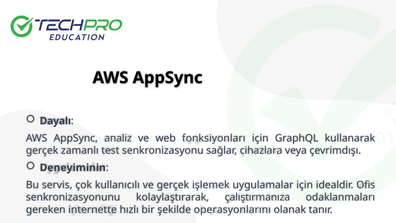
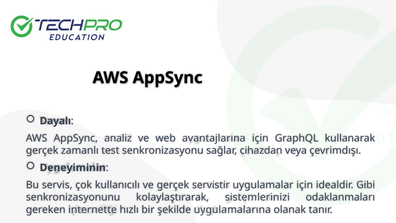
fonksiyonları: fonksiyonları -> avantajlarına (214, 138)
cihazlara: cihazlara -> cihazdan (261, 150)
işlemek: işlemek -> servistir (211, 185)
Ofis: Ofis -> Gibi (366, 185)
çalıştırmanıza: çalıştırmanıza -> sistemlerinizi (257, 197)
operasyonlarını: operasyonlarını -> uygulamalarına (232, 209)
